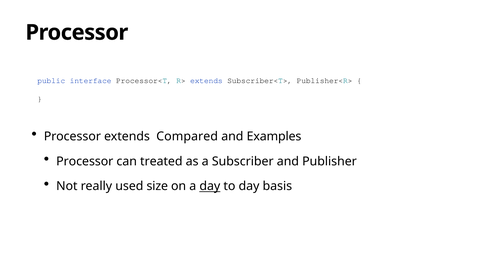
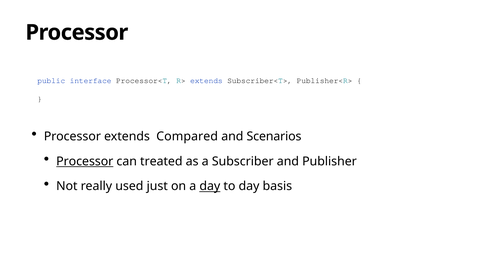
Examples: Examples -> Scenarios (274, 136)
Processor underline: none -> present (85, 161)
size: size -> just (157, 186)
